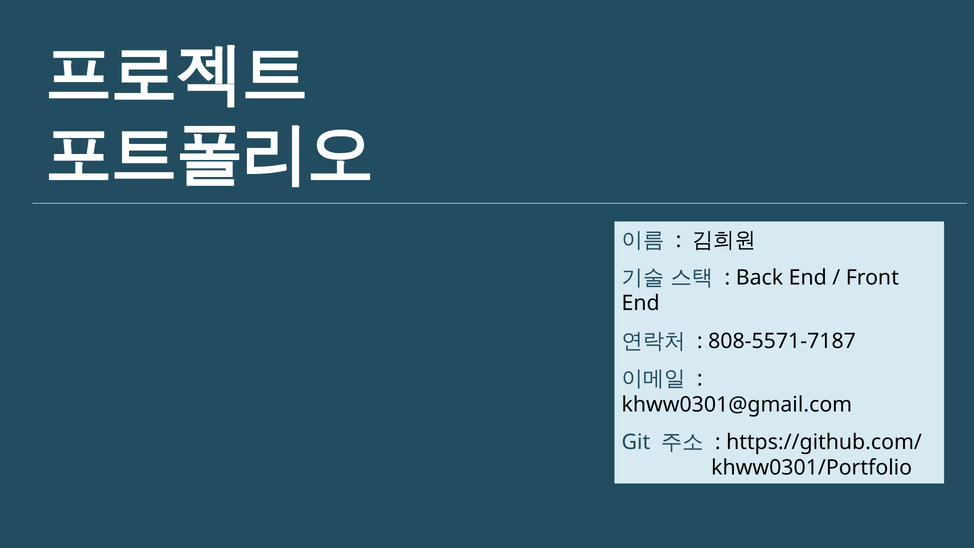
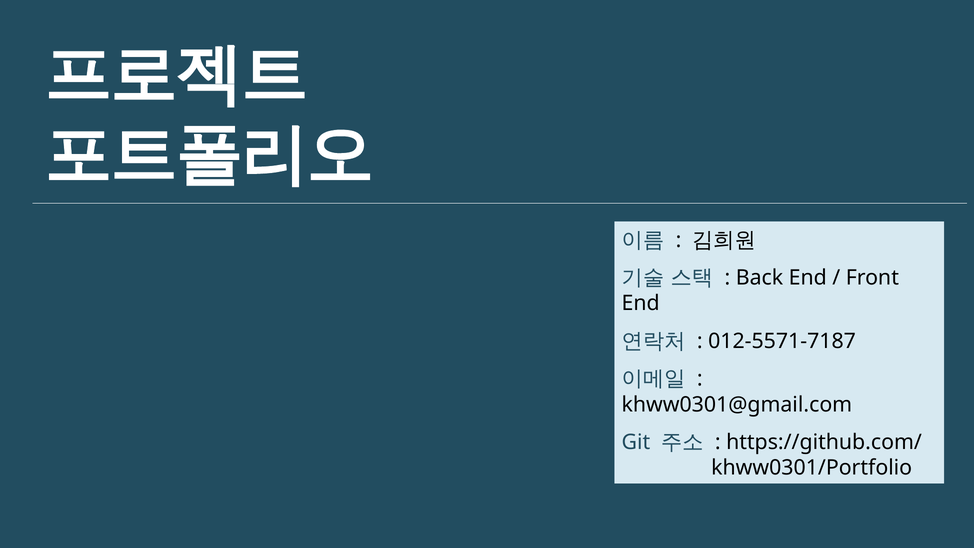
808-5571-7187: 808-5571-7187 -> 012-5571-7187 (782, 341)
